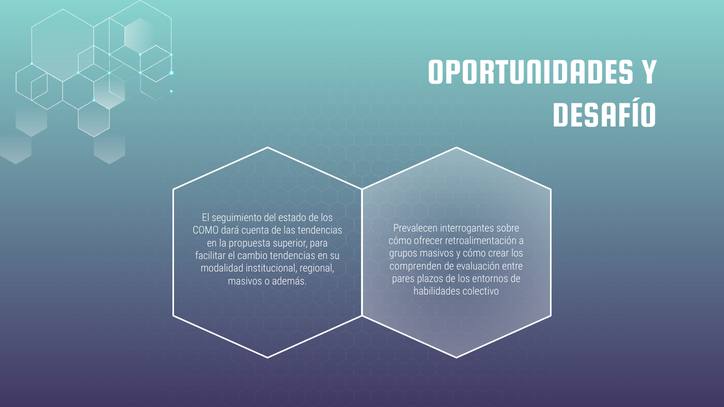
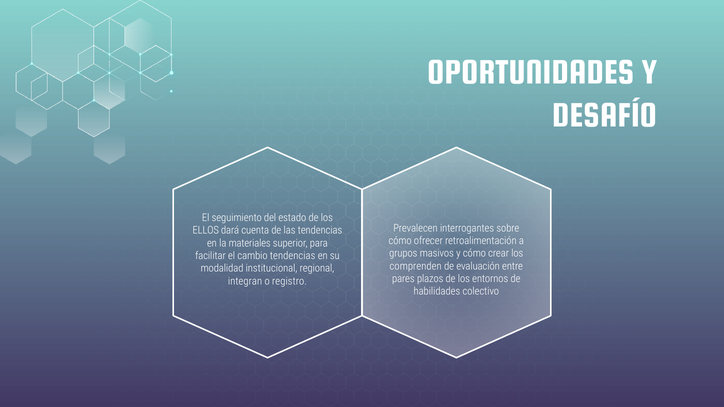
COMO: COMO -> ELLOS (206, 231)
propuesta: propuesta -> materiales (250, 243)
masivos: masivos -> integran (245, 281)
además: además -> registro (289, 281)
